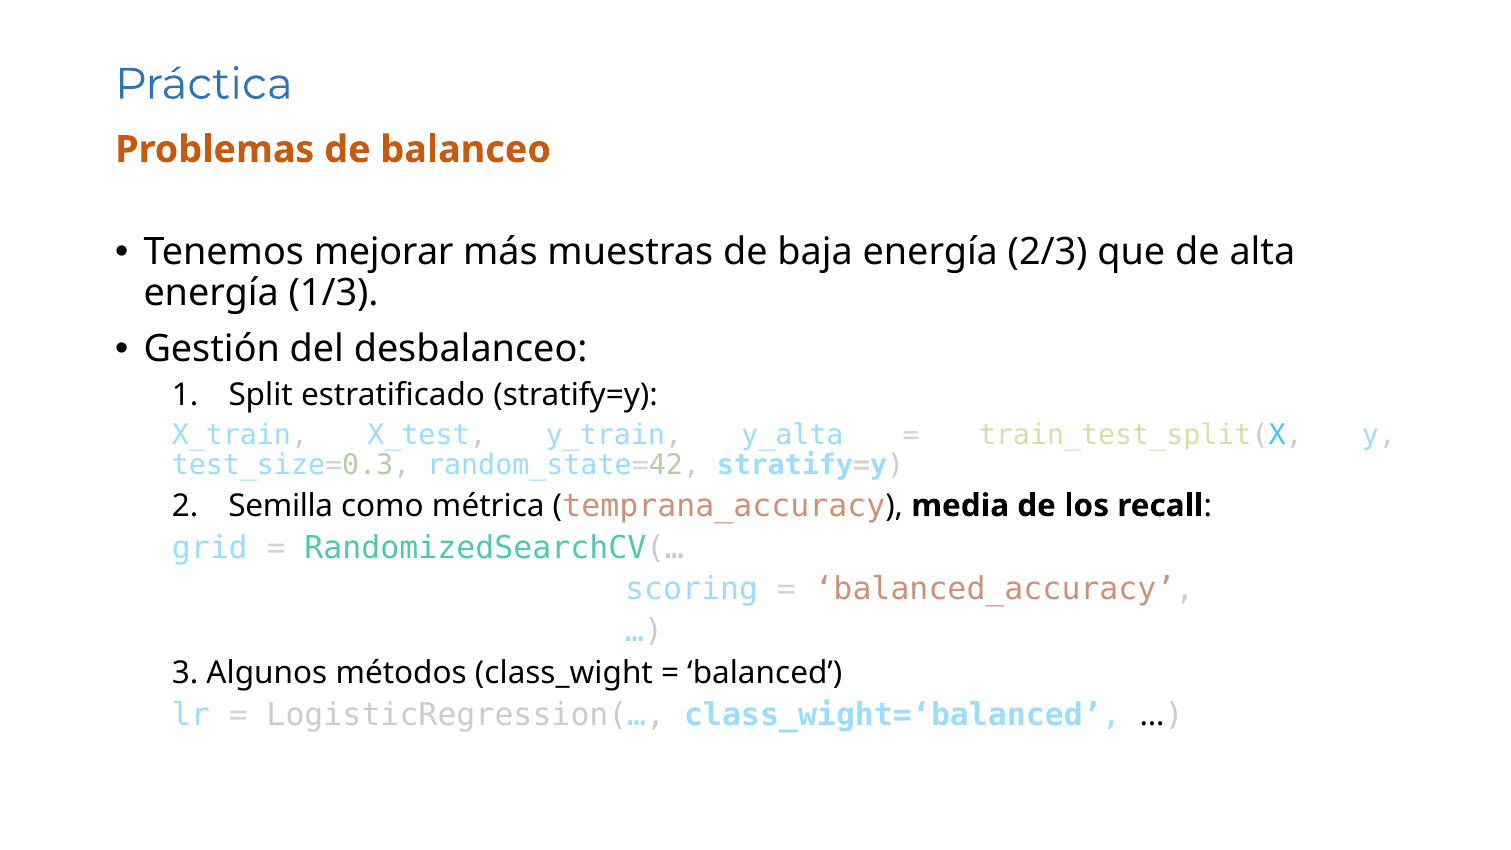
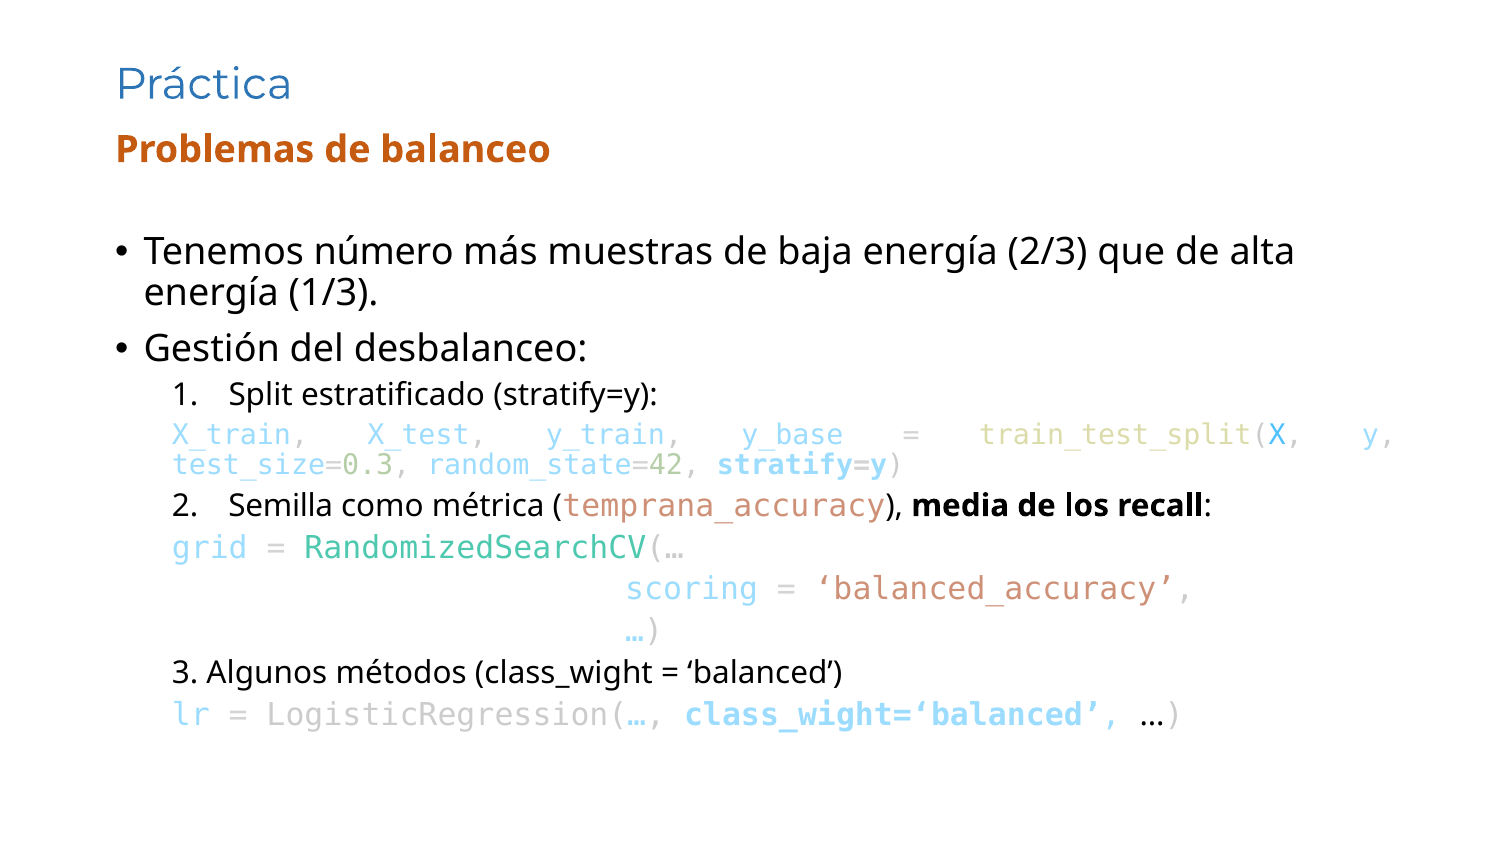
mejorar: mejorar -> número (384, 252)
y_alta: y_alta -> y_base (792, 435)
